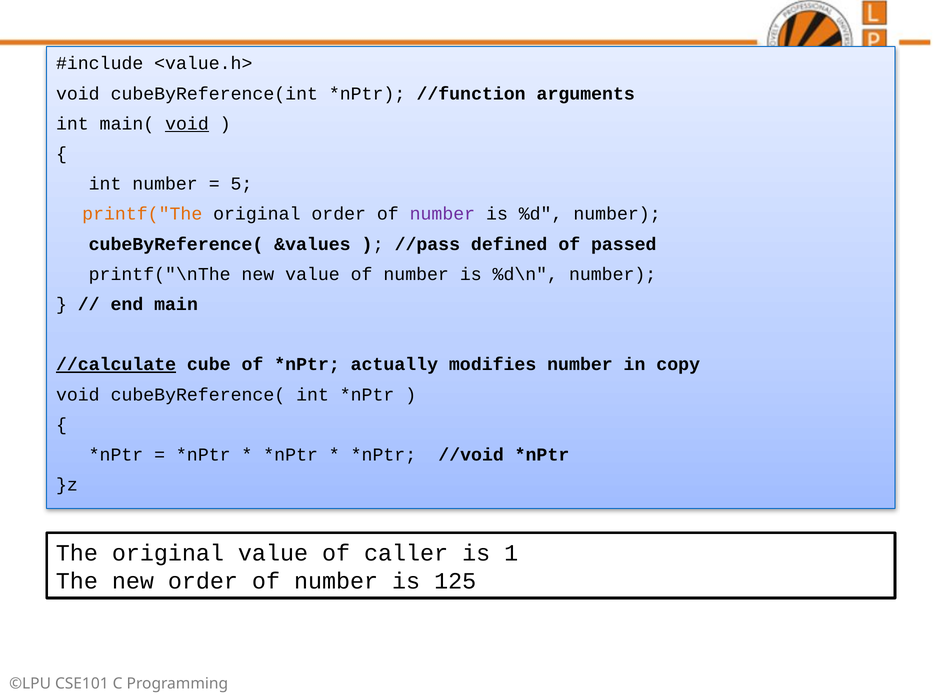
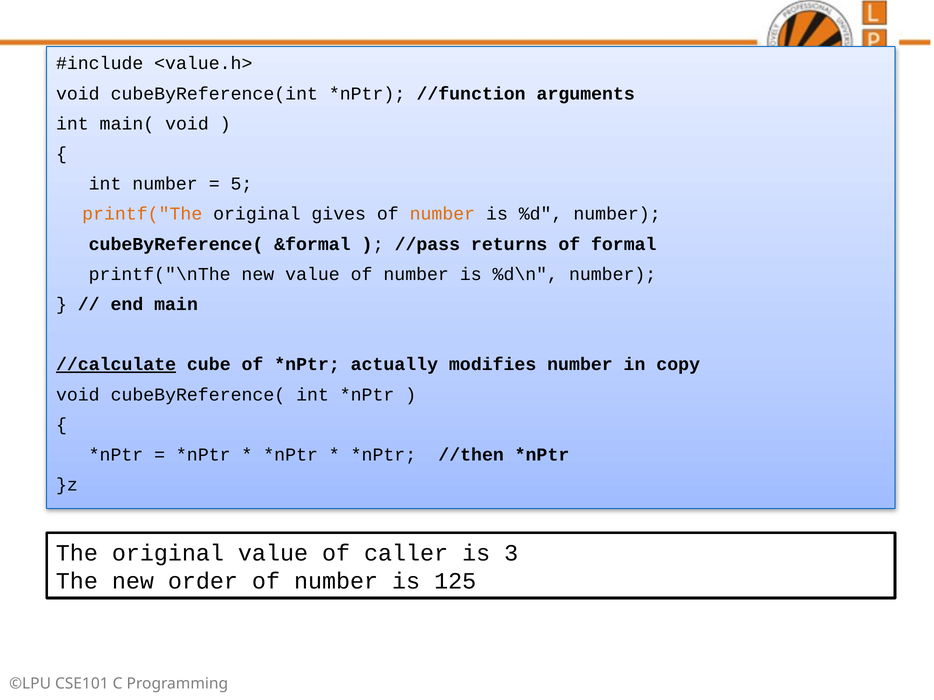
void underline: present -> none (187, 124)
original order: order -> gives (339, 214)
number colour: purple -> orange (442, 214)
&values: &values -> &formal (312, 244)
defined: defined -> returns (509, 244)
passed: passed -> formal (624, 244)
//void: //void -> //then (471, 455)
1: 1 -> 3 (511, 554)
